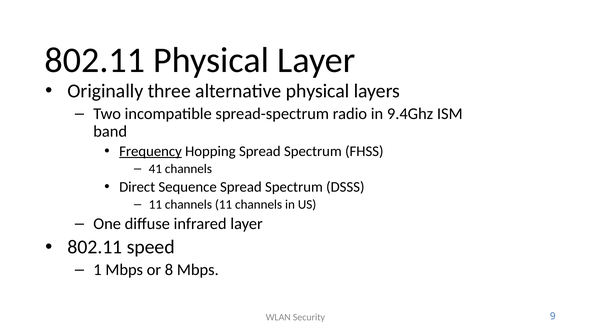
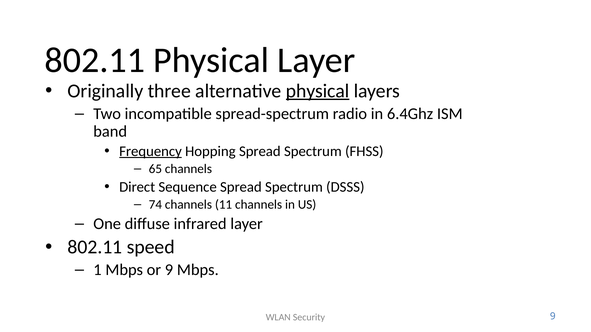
physical underline: none -> present (318, 91)
9.4Ghz: 9.4Ghz -> 6.4Ghz (410, 114)
41: 41 -> 65 (155, 169)
11: 11 -> 74 (155, 205)
or 8: 8 -> 9 (169, 270)
